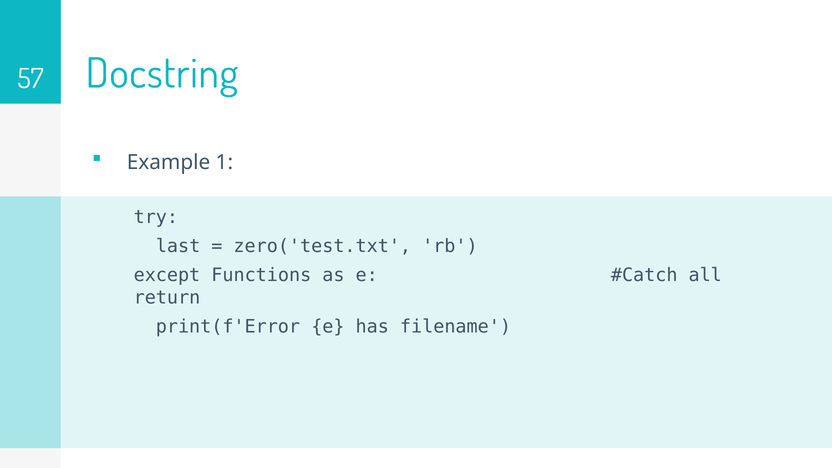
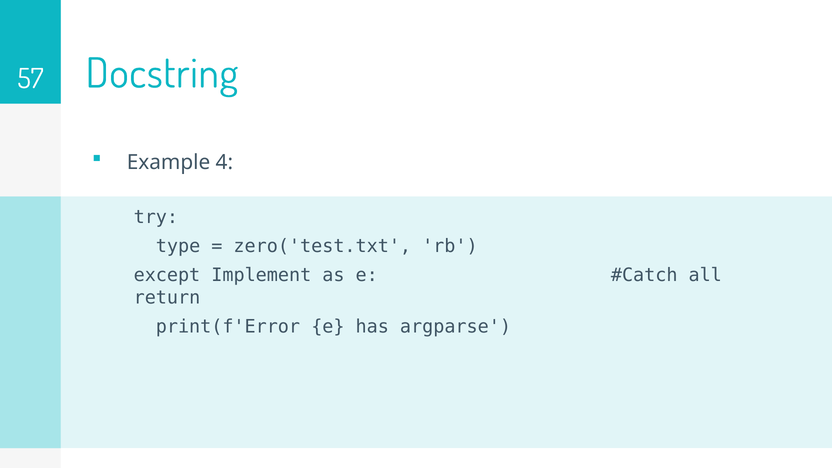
1: 1 -> 4 (224, 162)
last: last -> type (178, 246)
Functions: Functions -> Implement (261, 275)
filename: filename -> argparse (455, 327)
